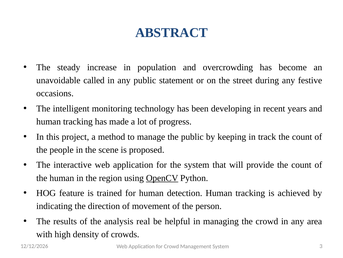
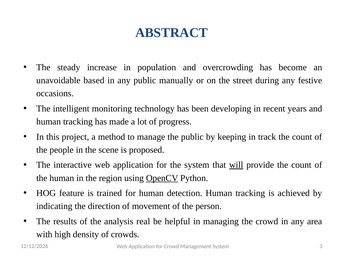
called: called -> based (94, 80)
statement: statement -> manually (176, 80)
will underline: none -> present (236, 165)
